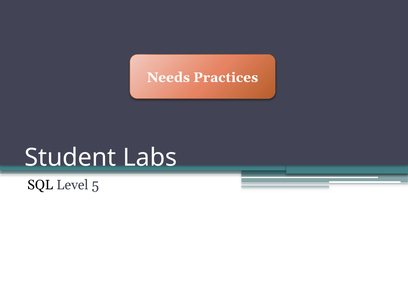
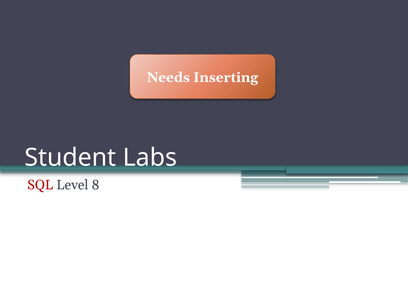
Practices: Practices -> Inserting (226, 77)
SQL colour: black -> red (40, 185)
5: 5 -> 8 (96, 185)
